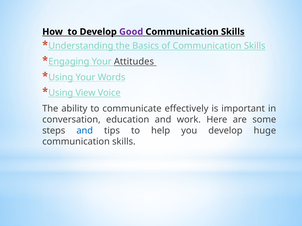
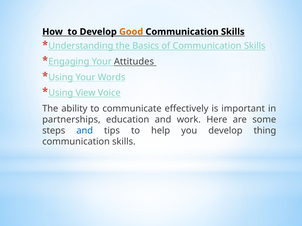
Good colour: purple -> orange (131, 32)
conversation: conversation -> partnerships (71, 120)
huge: huge -> thing (265, 131)
